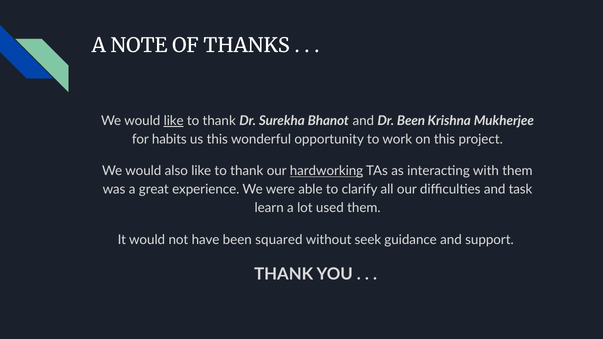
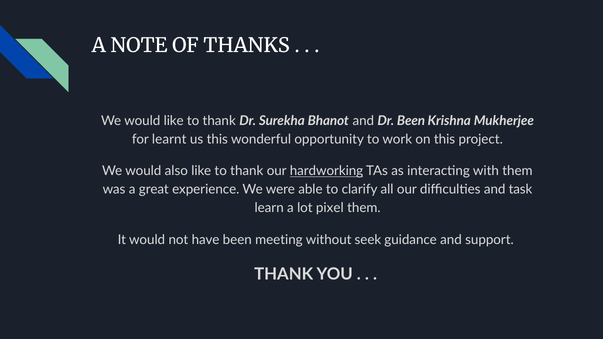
like underline: present -> none (174, 121)
habits: habits -> learnt (169, 139)
used: used -> pixel (330, 208)
squared: squared -> meeting (279, 240)
